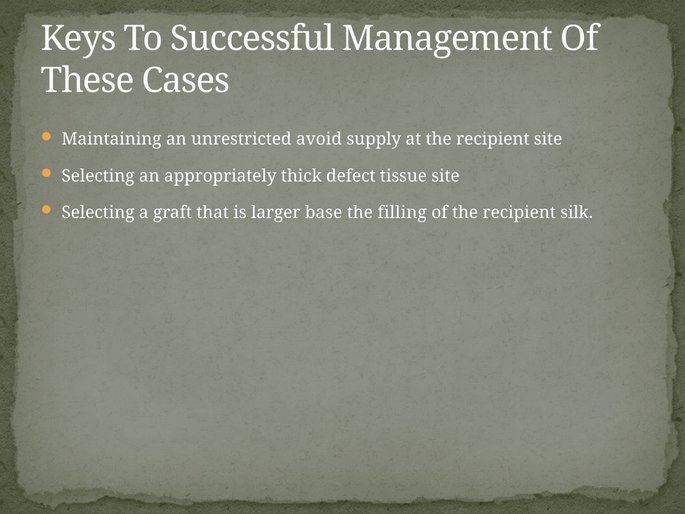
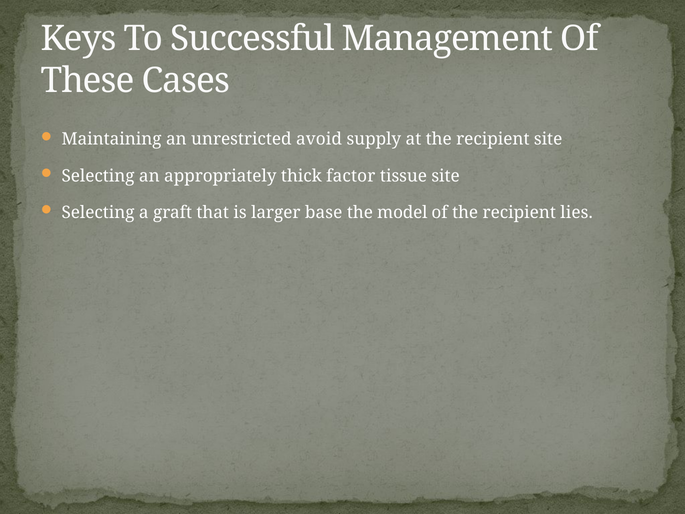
defect: defect -> factor (351, 176)
filling: filling -> model (402, 212)
silk: silk -> lies (577, 212)
